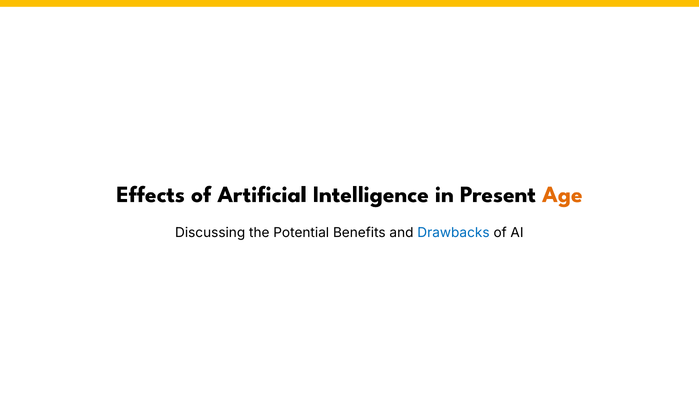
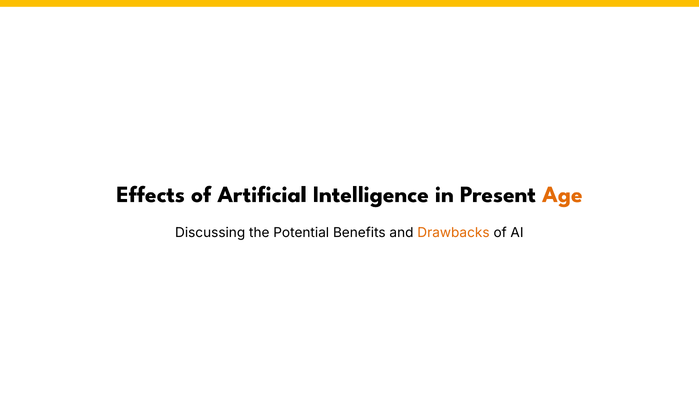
Drawbacks colour: blue -> orange (453, 233)
